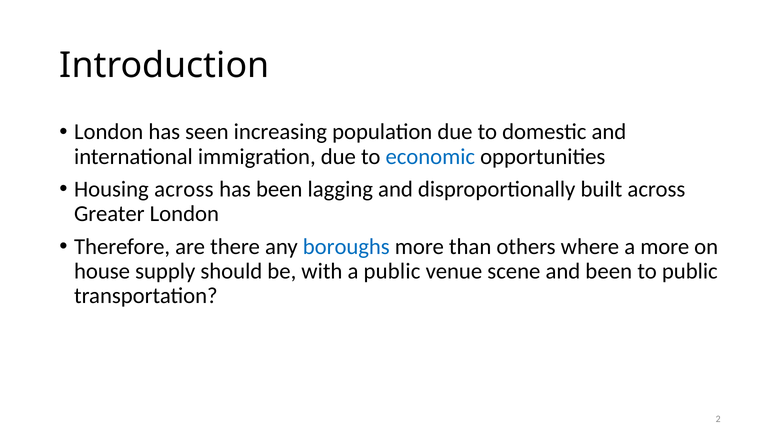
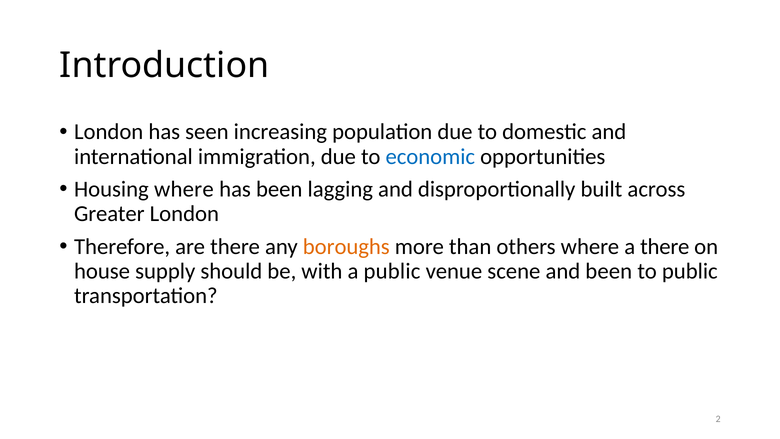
Housing across: across -> where (184, 189)
boroughs colour: blue -> orange (346, 246)
a more: more -> there (665, 246)
